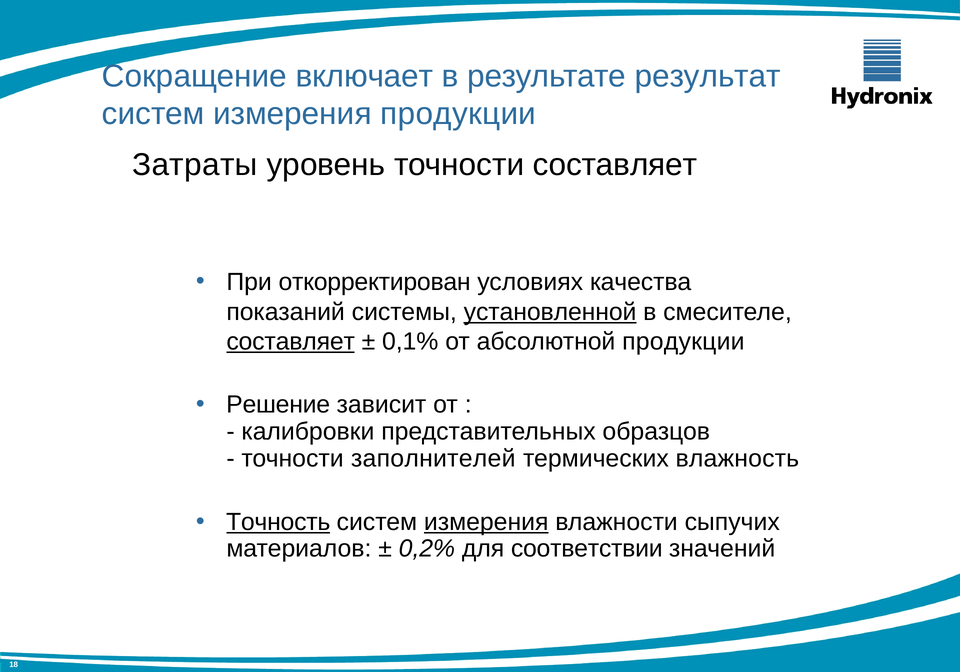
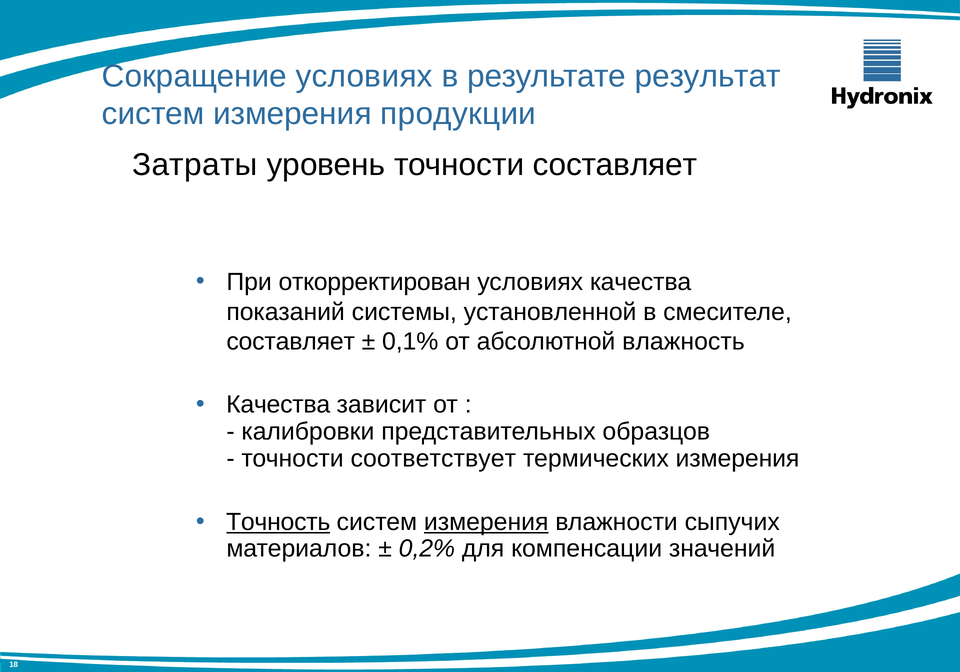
Сокращение включает: включает -> условиях (364, 76)
установленной underline: present -> none (550, 312)
составляет underline: present -> none (291, 342)
абсолютной продукции: продукции -> влажность (683, 342)
Решение: Решение -> Качества (278, 405)
заполнителей: заполнителей -> соответствует (433, 458)
термических влажность: влажность -> измерения (738, 458)
соответствии: соответствии -> компенсации (587, 549)
